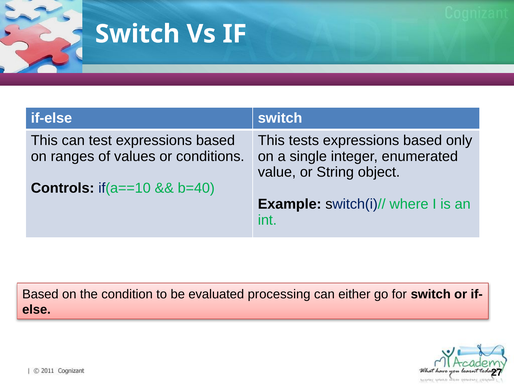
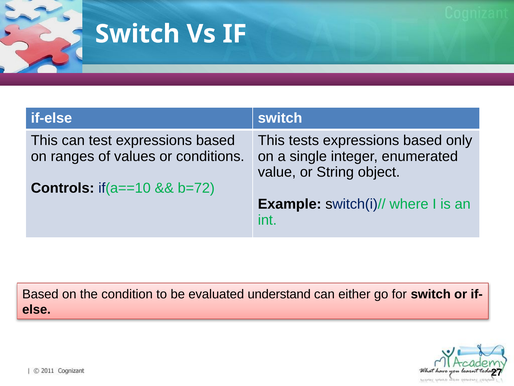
b=40: b=40 -> b=72 (196, 188)
processing: processing -> understand (279, 294)
